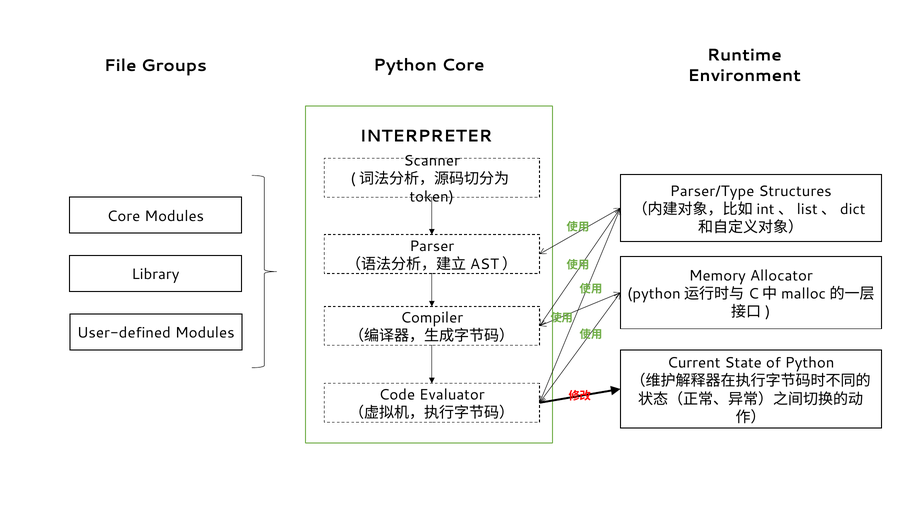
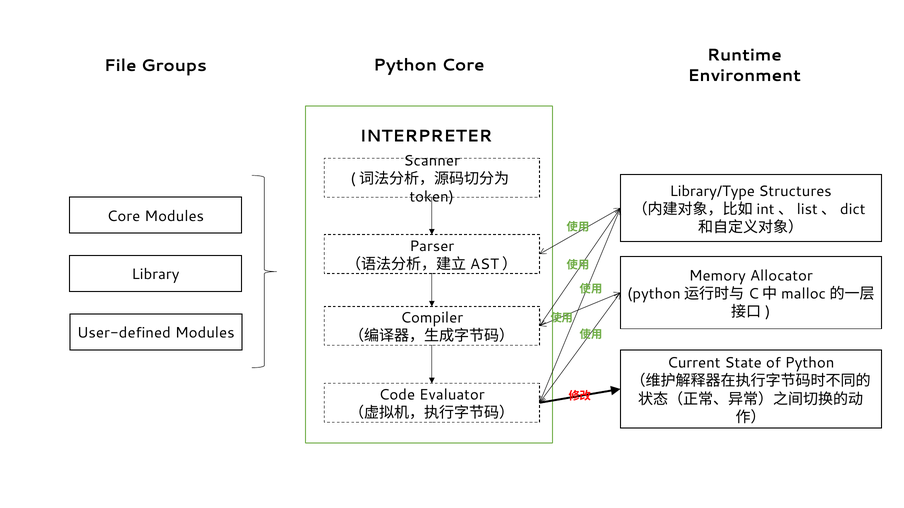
Parser/Type: Parser/Type -> Library/Type (712, 191)
